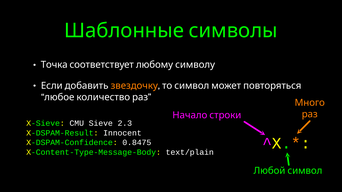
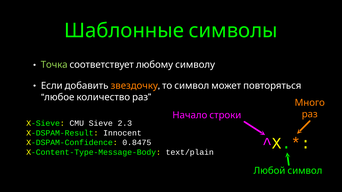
Точка colour: white -> light green (54, 65)
